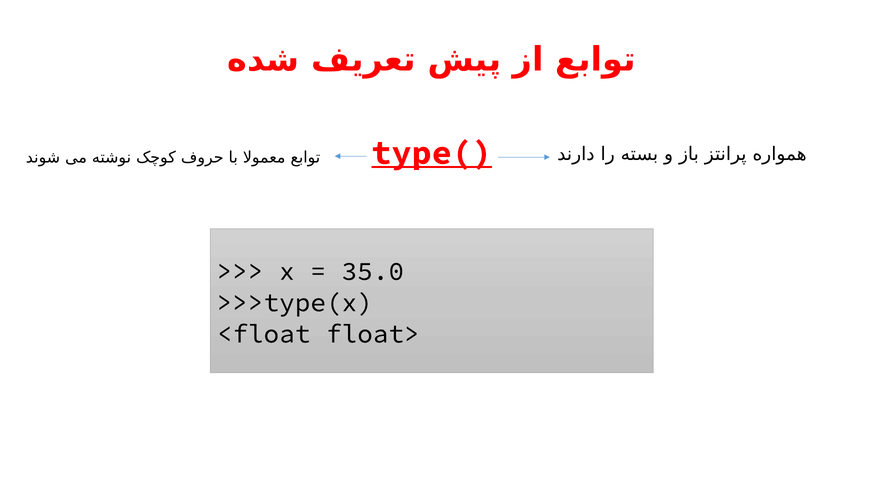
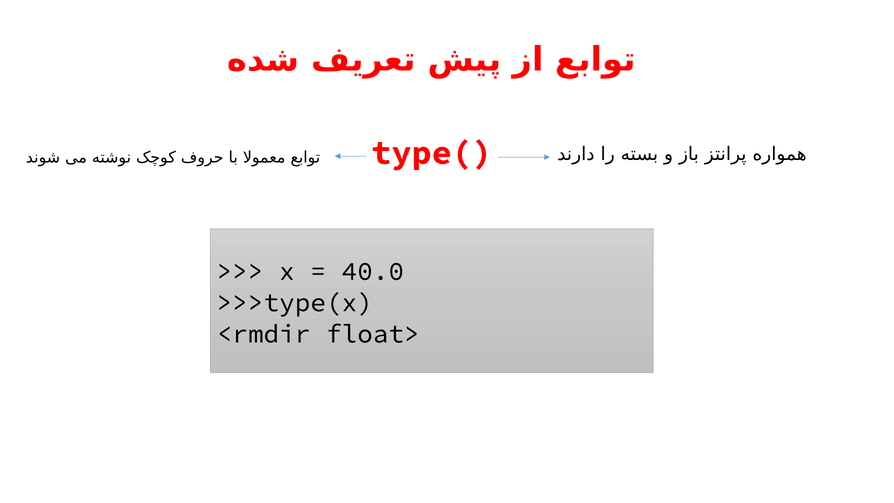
type( underline: present -> none (432, 153)
35.0: 35.0 -> 40.0 (373, 271)
<float: <float -> <rmdir (264, 334)
